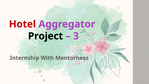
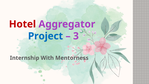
Project colour: black -> blue (46, 36)
